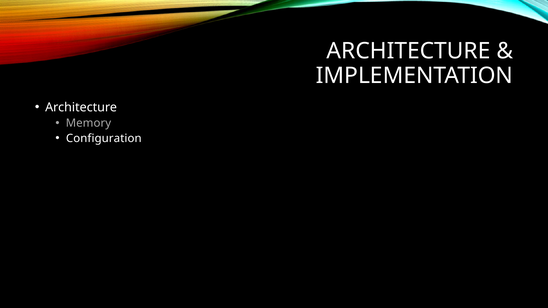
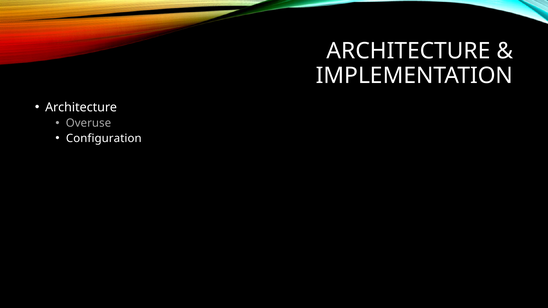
Memory: Memory -> Overuse (88, 123)
